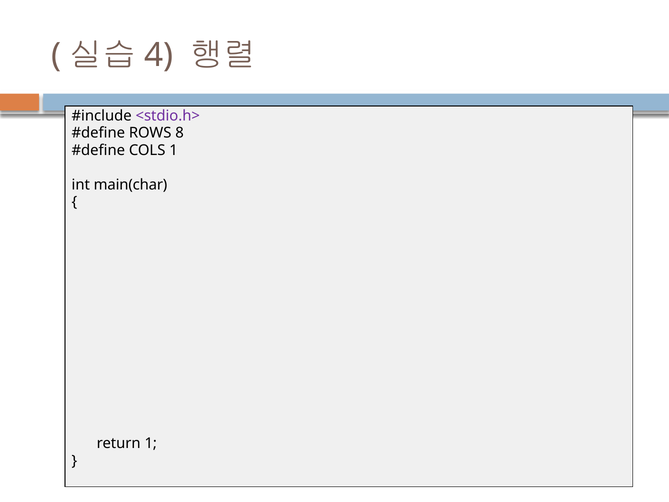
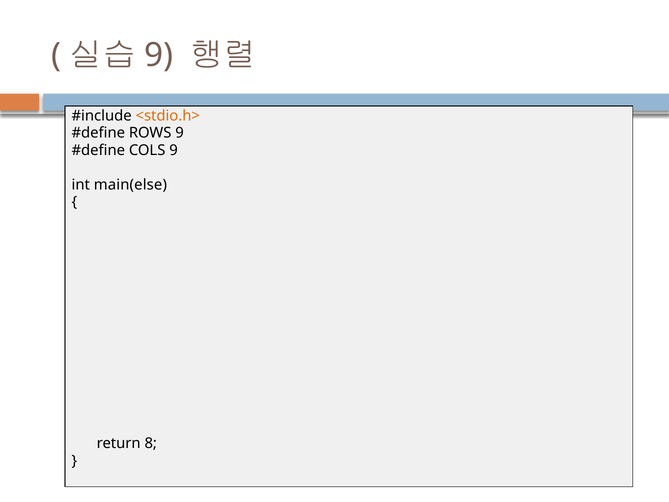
4: 4 -> 9 (159, 55)
<stdio.h> colour: purple -> orange (168, 116)
ROWS 8: 8 -> 9 (180, 133)
COLS 1: 1 -> 9 (174, 150)
main(char: main(char -> main(else (130, 185)
return 1: 1 -> 8 (151, 443)
